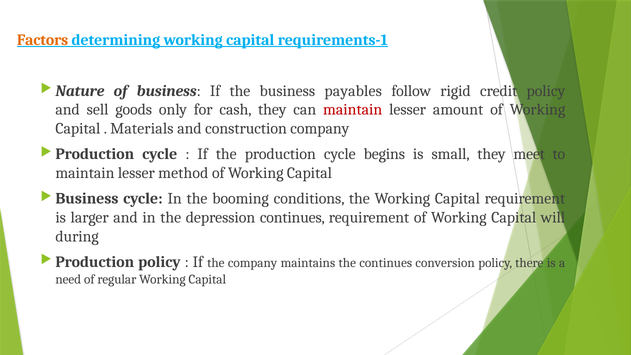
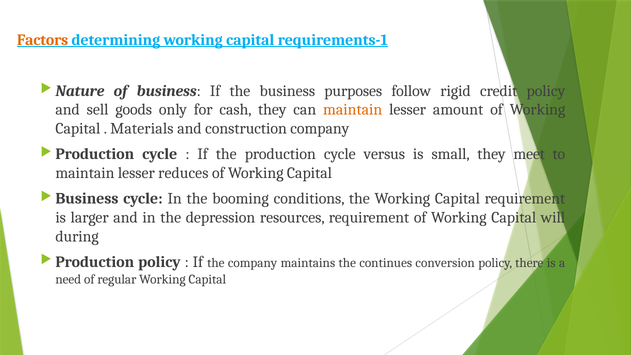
payables: payables -> purposes (353, 91)
maintain colour: red -> orange (353, 110)
begins: begins -> versus (384, 154)
method: method -> reduces (183, 173)
depression continues: continues -> resources (292, 218)
